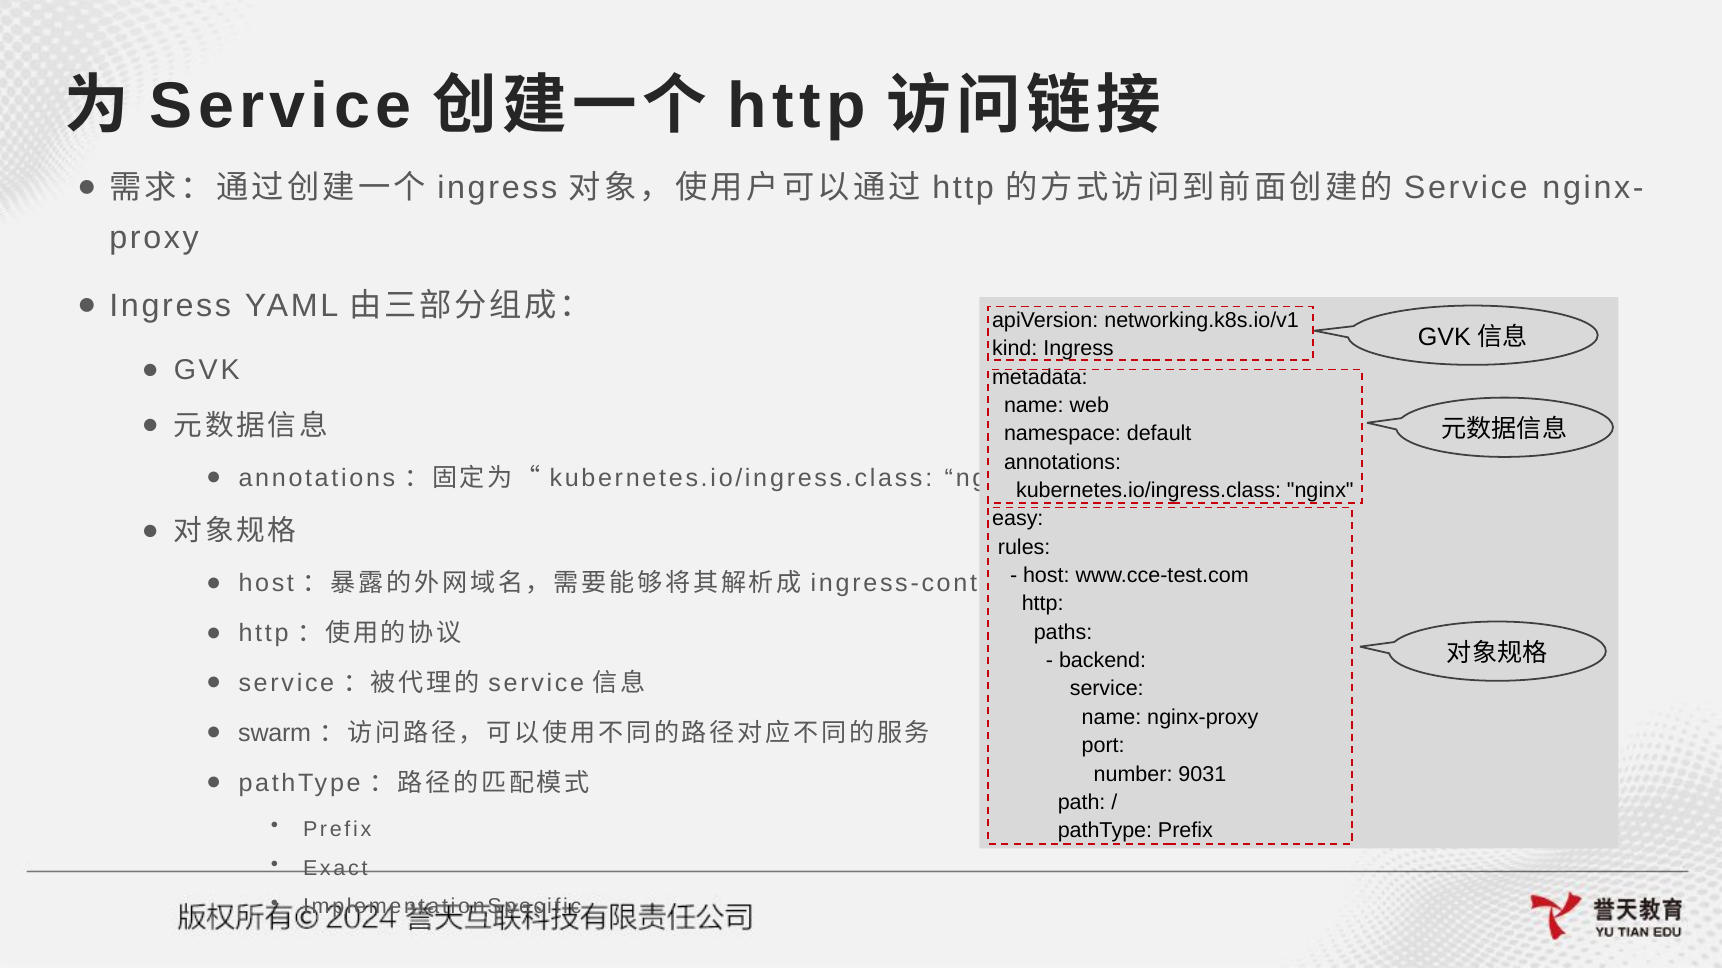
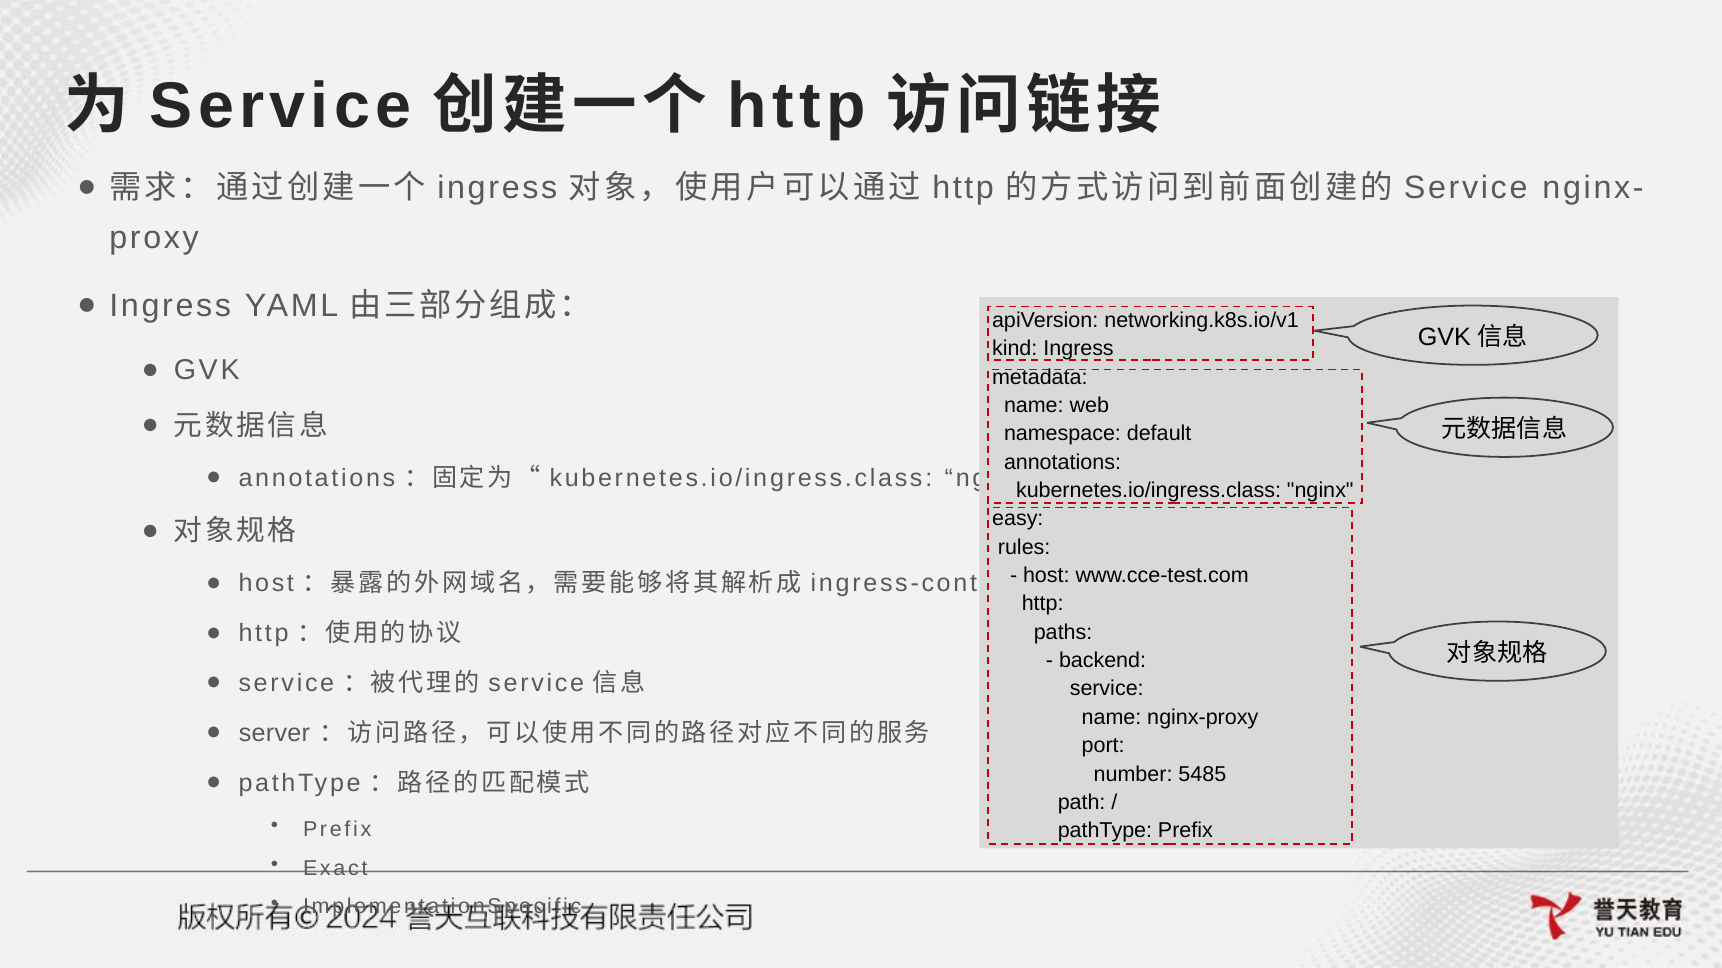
swarm: swarm -> server (274, 733)
9031: 9031 -> 5485 (1202, 774)
